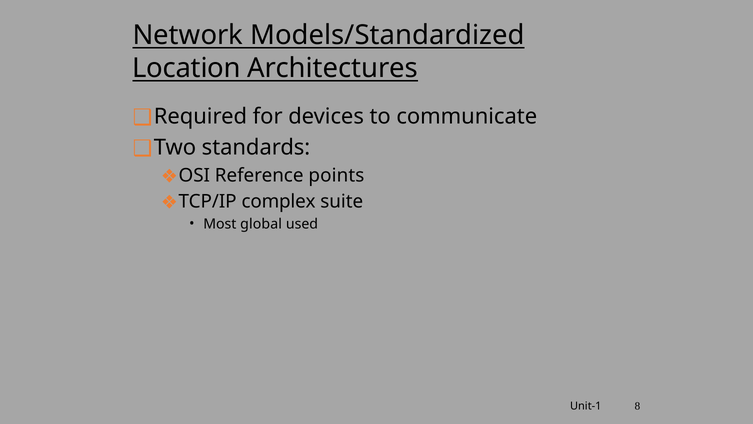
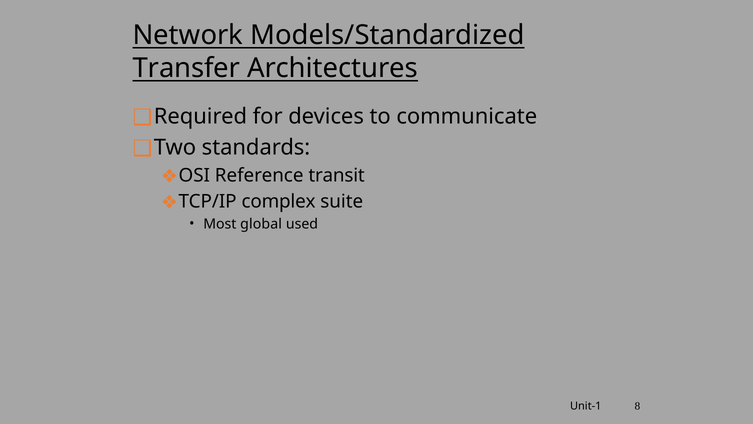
Location: Location -> Transfer (186, 68)
points: points -> transit (337, 175)
